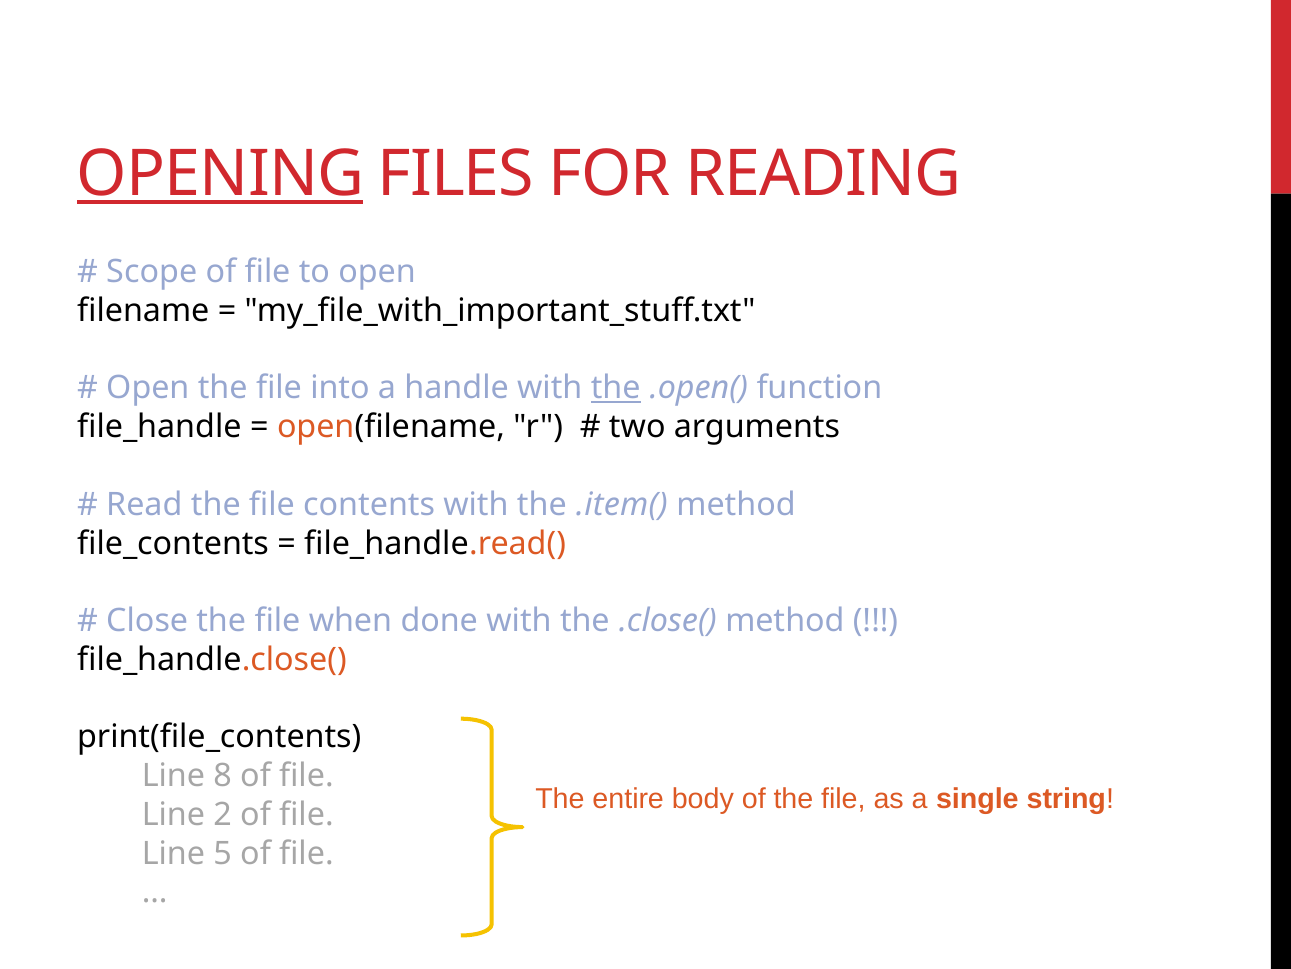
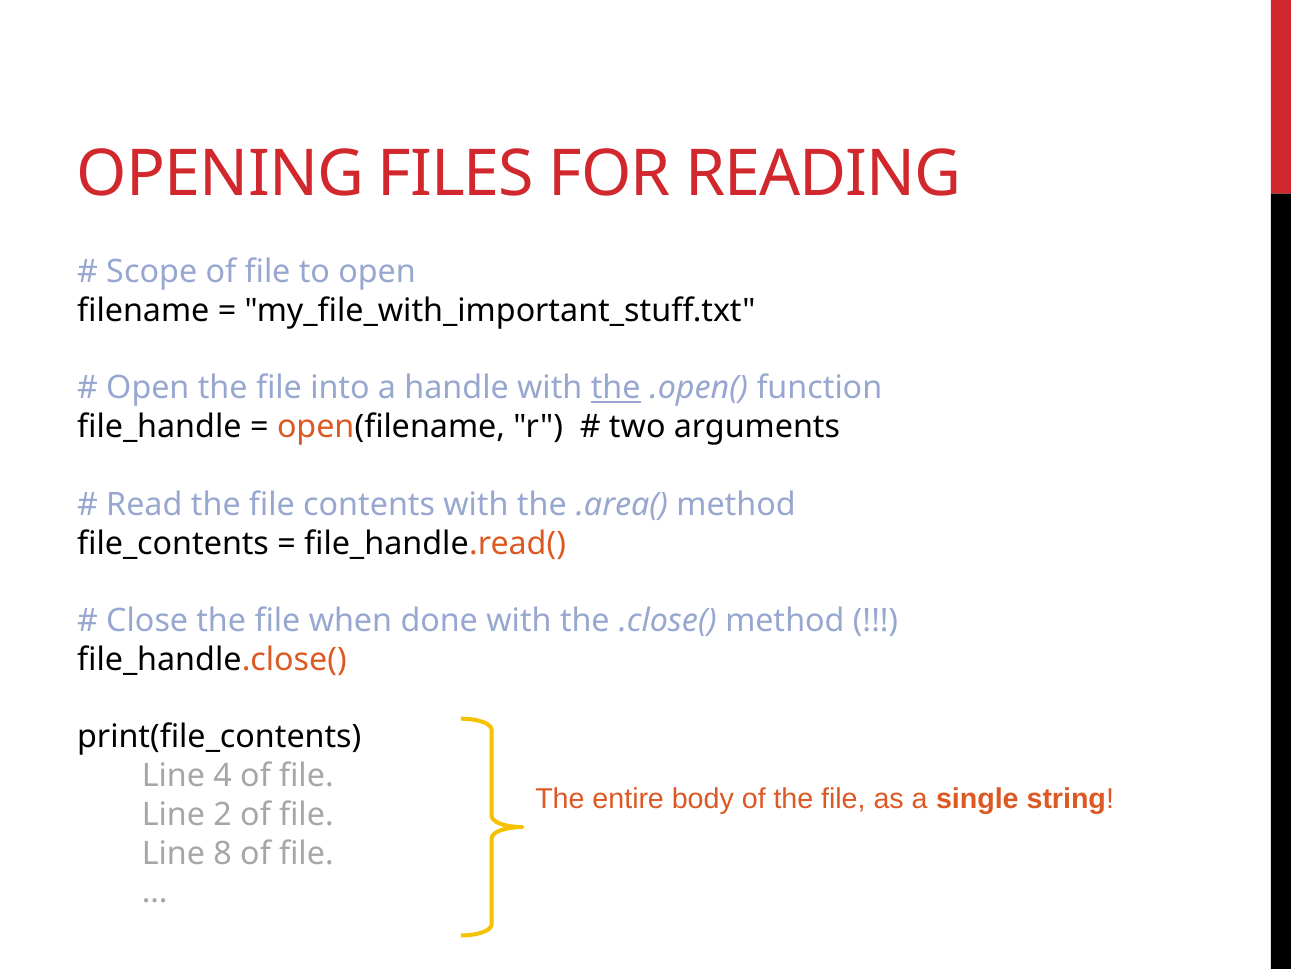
OPENING underline: present -> none (221, 174)
.item(: .item( -> .area( (622, 504)
8: 8 -> 4 (223, 775)
5: 5 -> 8 (223, 853)
